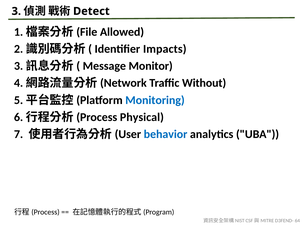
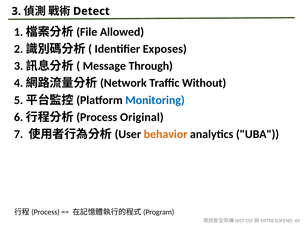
Impacts: Impacts -> Exposes (165, 49)
Monitor: Monitor -> Through (151, 66)
Physical: Physical -> Original (142, 117)
behavior colour: blue -> orange (166, 134)
